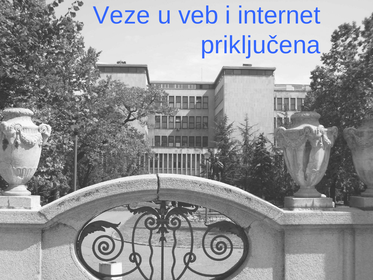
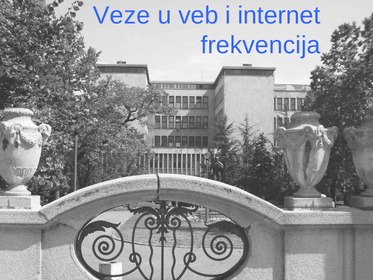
priključena: priključena -> frekvencija (261, 45)
